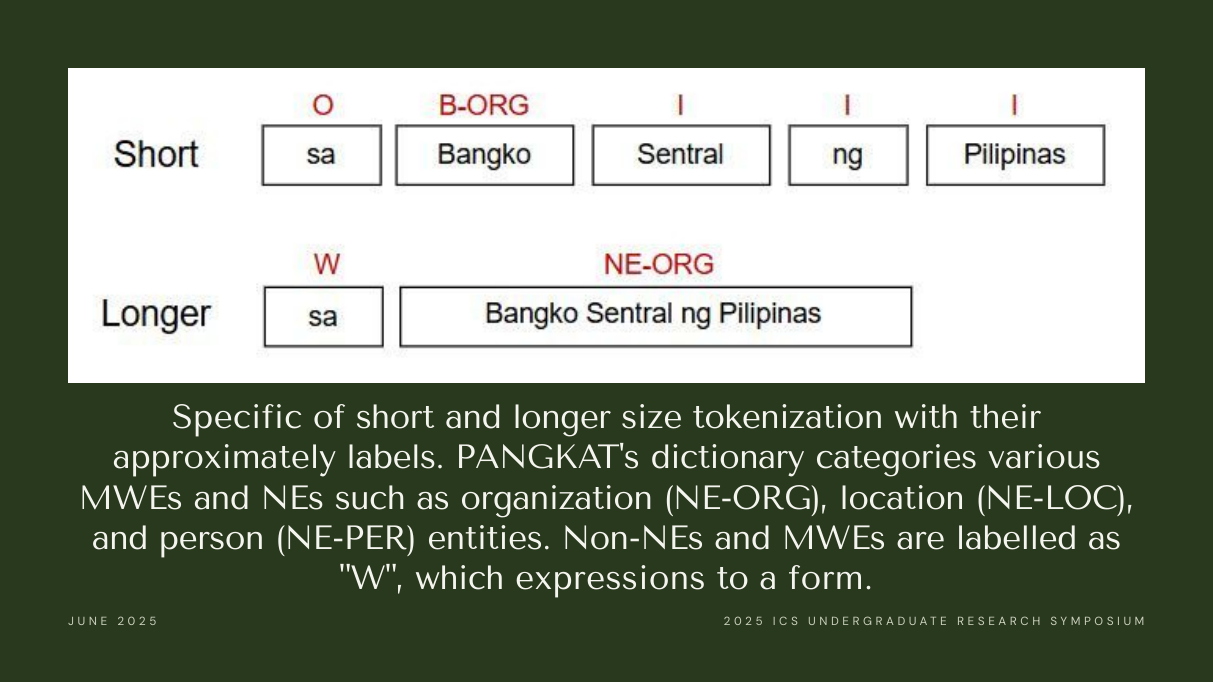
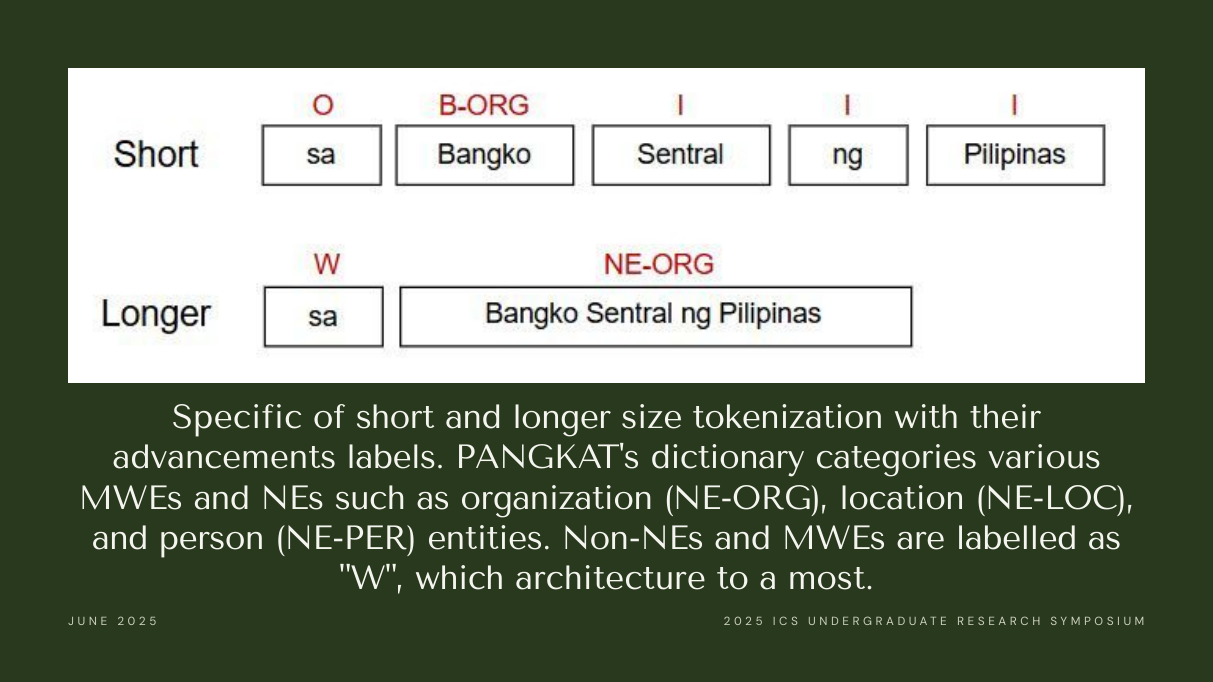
approximately: approximately -> advancements (224, 458)
expressions: expressions -> architecture (611, 579)
form: form -> most (831, 579)
